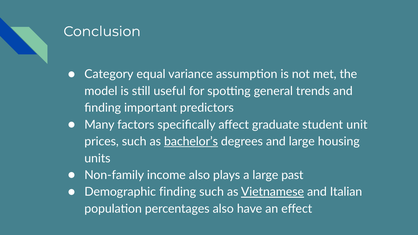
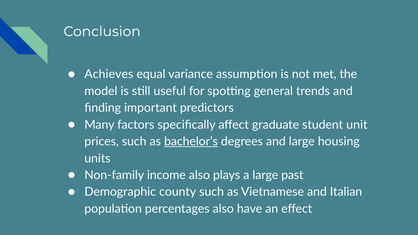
Category: Category -> Achieves (109, 74)
Demographic finding: finding -> county (178, 192)
Vietnamese underline: present -> none (273, 192)
